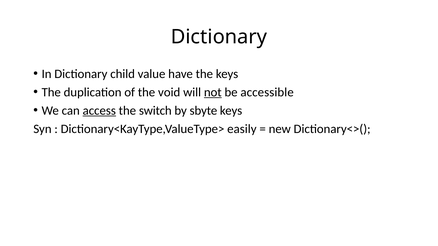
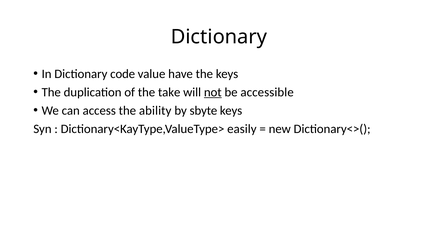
child: child -> code (123, 74)
void: void -> take (169, 92)
access underline: present -> none (99, 111)
switch: switch -> ability (155, 111)
